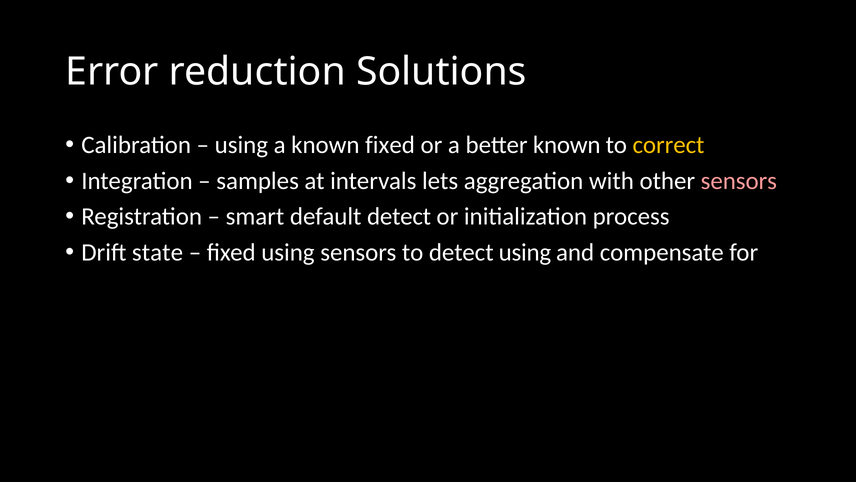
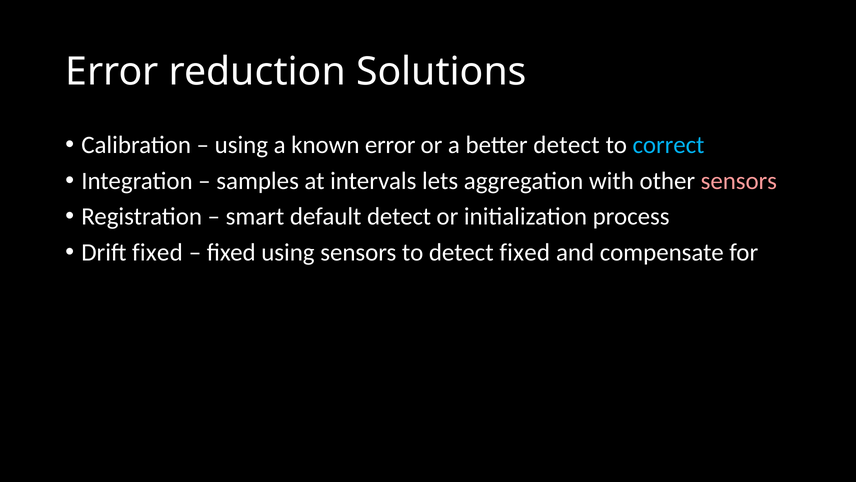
known fixed: fixed -> error (390, 145)
better known: known -> detect (567, 145)
correct colour: yellow -> light blue (668, 145)
Drift state: state -> fixed (157, 252)
detect using: using -> fixed (525, 252)
